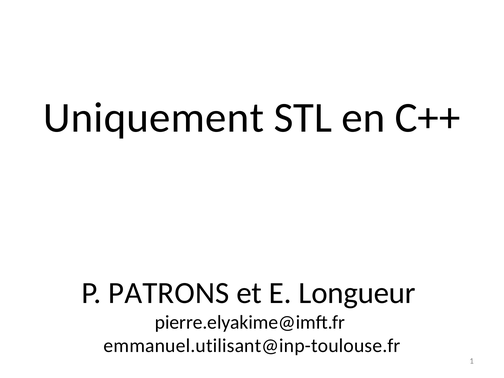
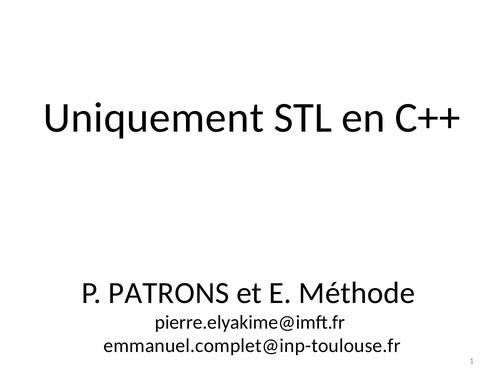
Longueur: Longueur -> Méthode (357, 293)
emmanuel.utilisant@inp-toulouse.fr: emmanuel.utilisant@inp-toulouse.fr -> emmanuel.complet@inp-toulouse.fr (252, 346)
